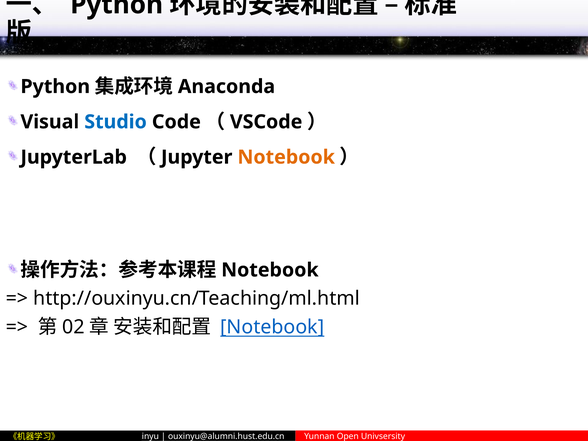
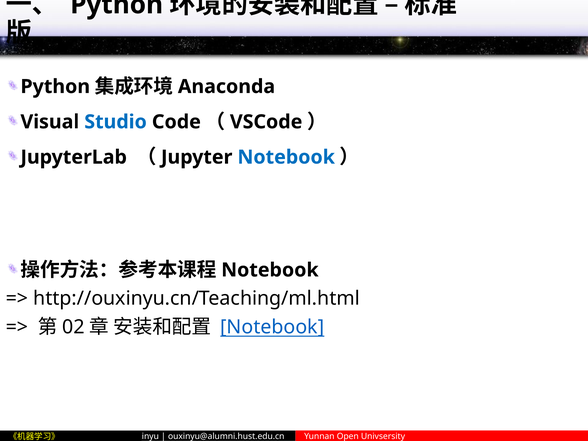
Notebook colour: orange -> blue (286, 157)
